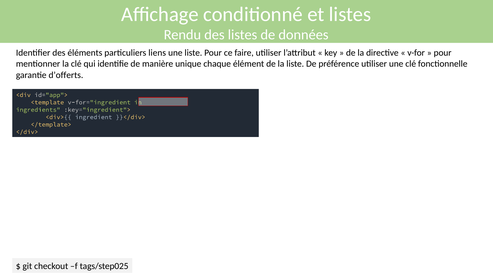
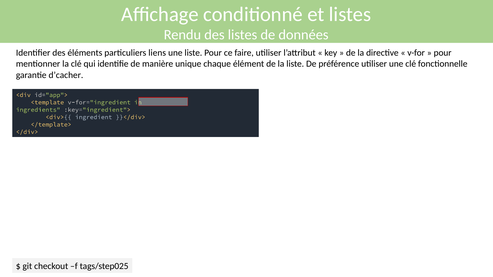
d’offerts: d’offerts -> d’cacher (66, 75)
